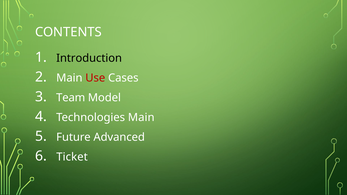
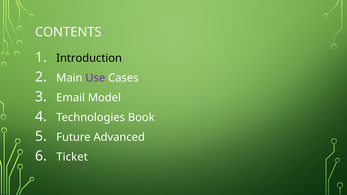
Use colour: red -> purple (95, 78)
Team: Team -> Email (71, 98)
Technologies Main: Main -> Book (141, 118)
